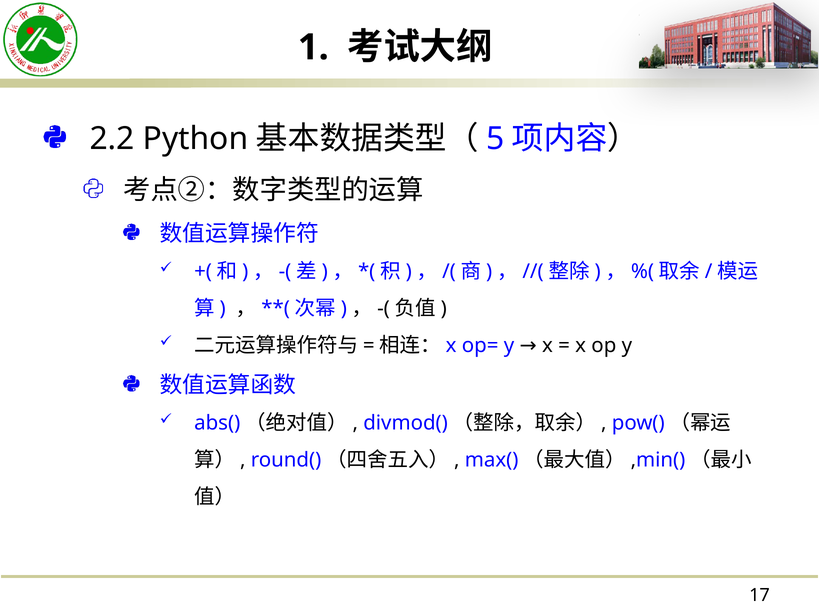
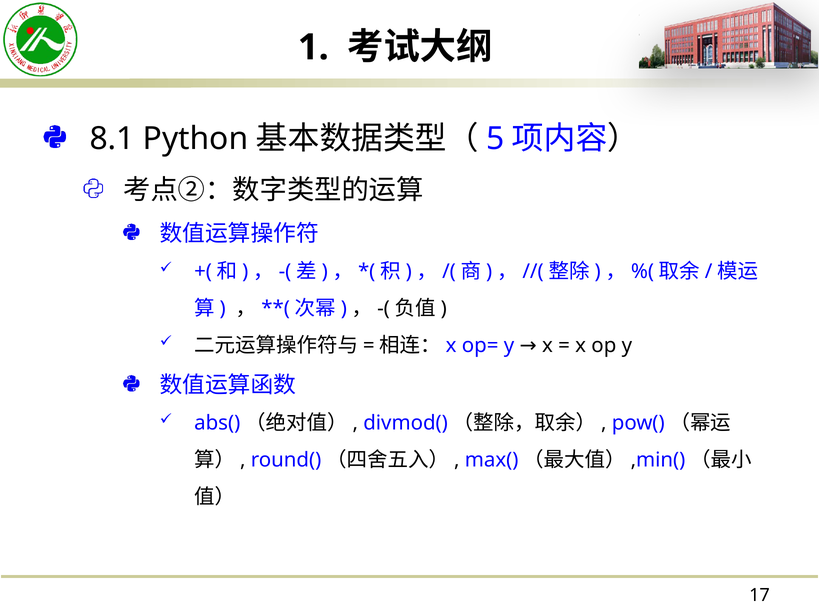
2.2: 2.2 -> 8.1 (112, 139)
